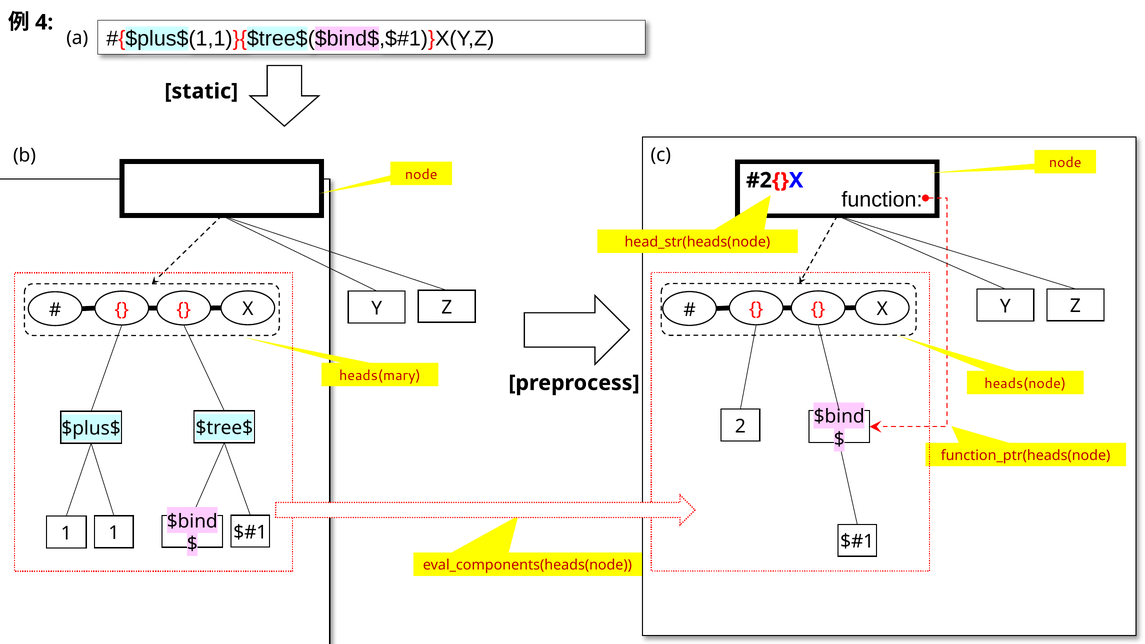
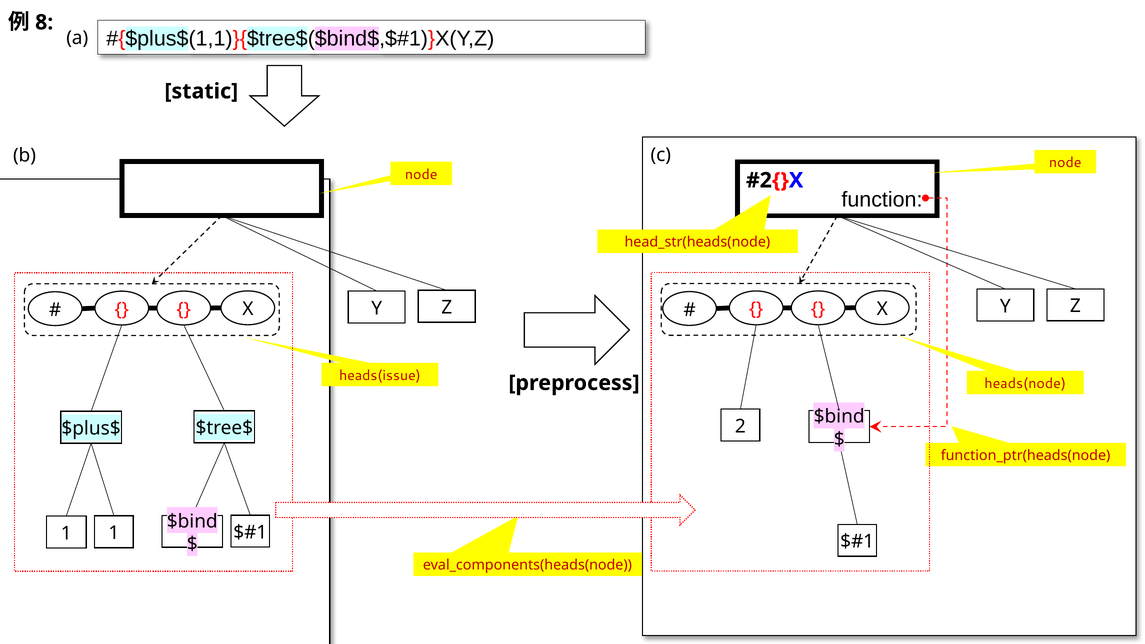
4: 4 -> 8 (44, 22)
heads(mary: heads(mary -> heads(issue (380, 375)
